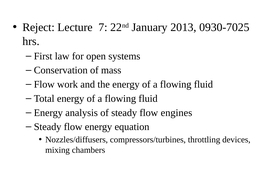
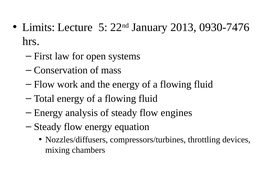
Reject: Reject -> Limits (39, 27)
7: 7 -> 5 (103, 27)
0930-7025: 0930-7025 -> 0930-7476 (224, 27)
